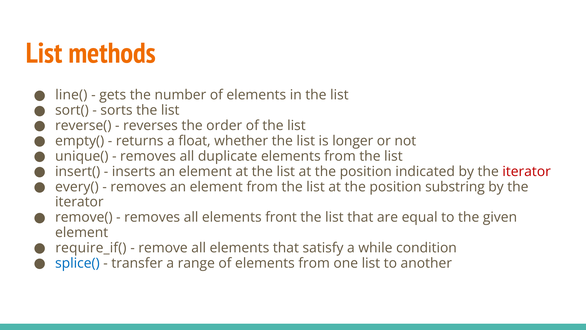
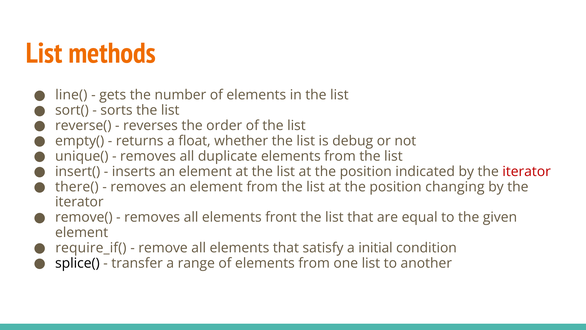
longer: longer -> debug (353, 141)
every(: every( -> there( (77, 187)
substring: substring -> changing (455, 187)
while: while -> initial (375, 248)
splice( colour: blue -> black (77, 263)
